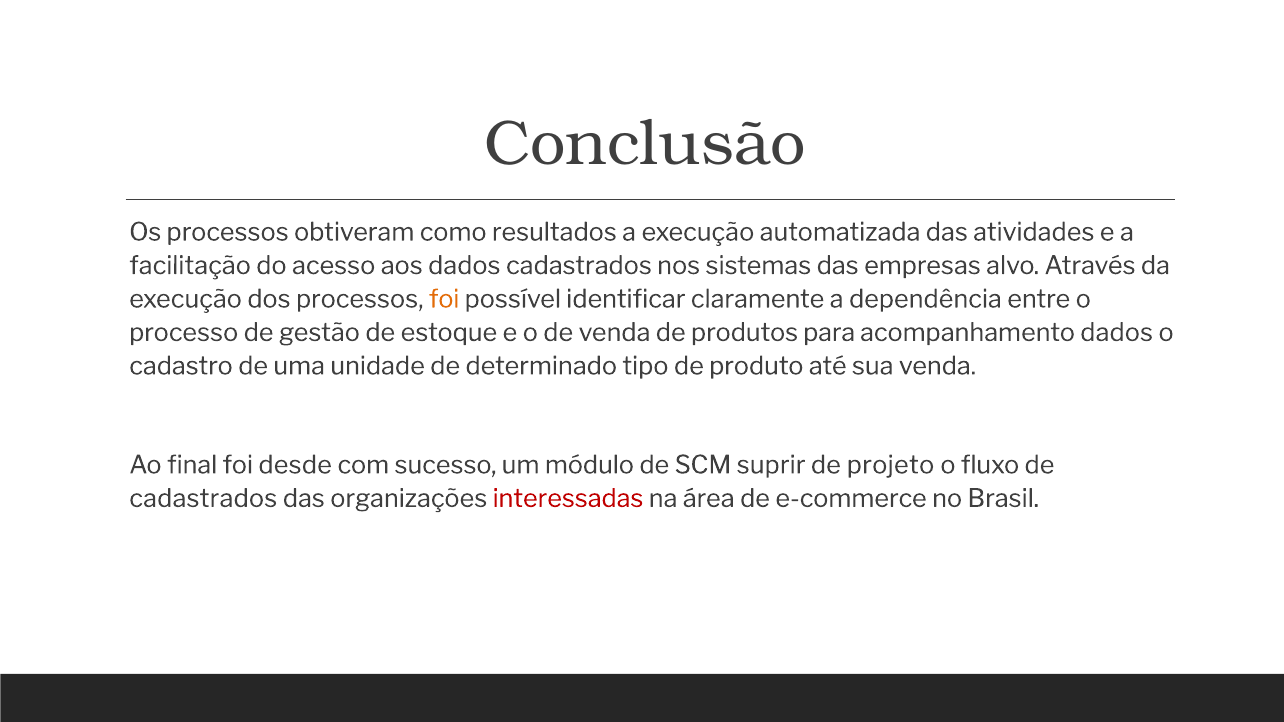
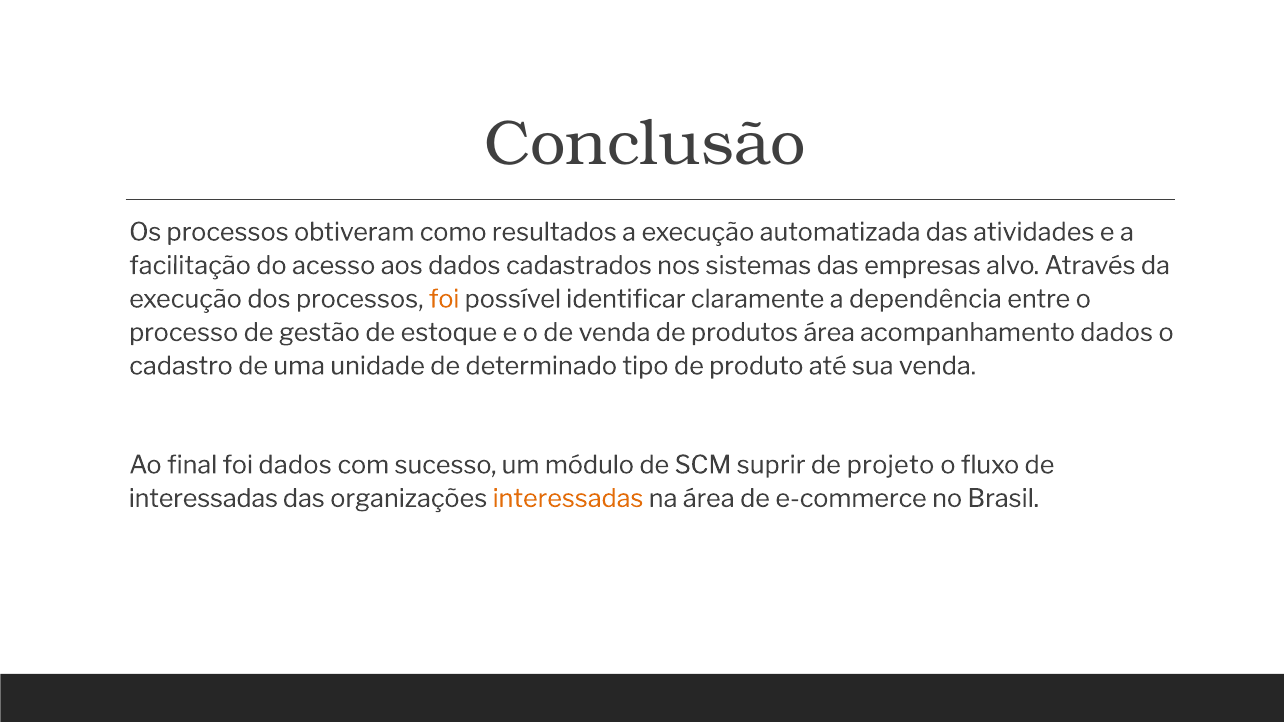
produtos para: para -> área (829, 333)
foi desde: desde -> dados (295, 465)
cadastrados: cadastrados -> interessadas (203, 499)
interessadas colour: red -> orange (568, 499)
